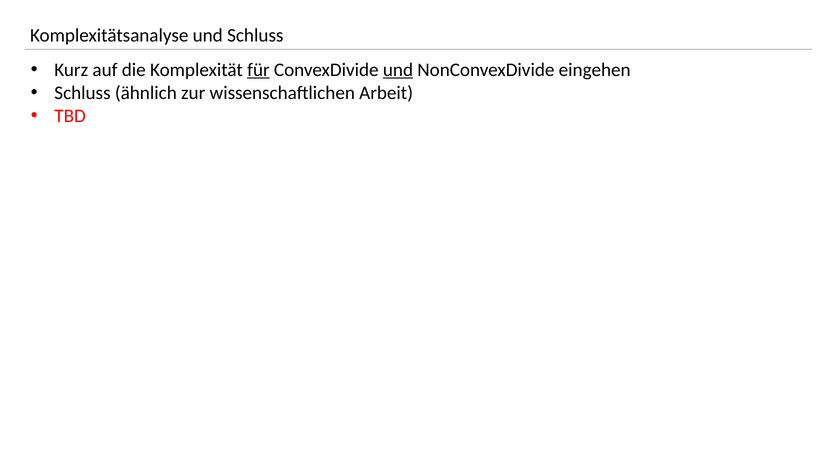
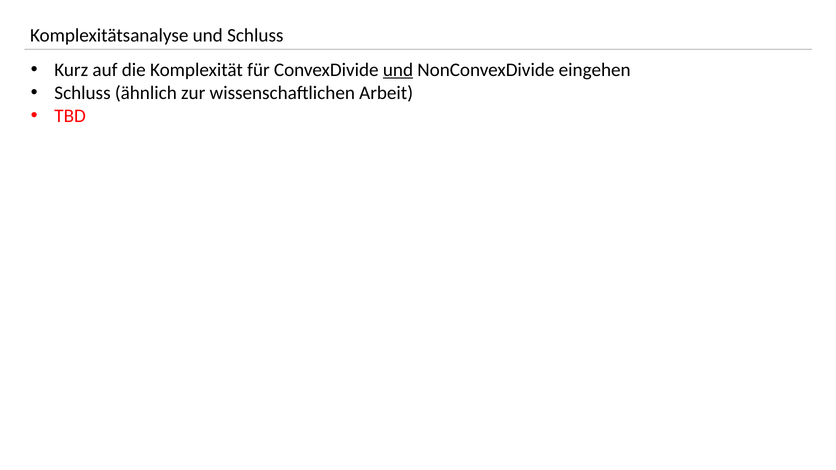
für underline: present -> none (258, 70)
